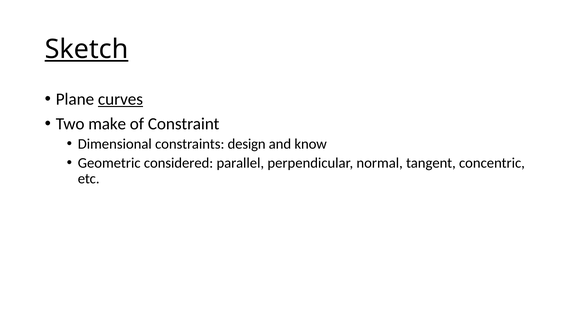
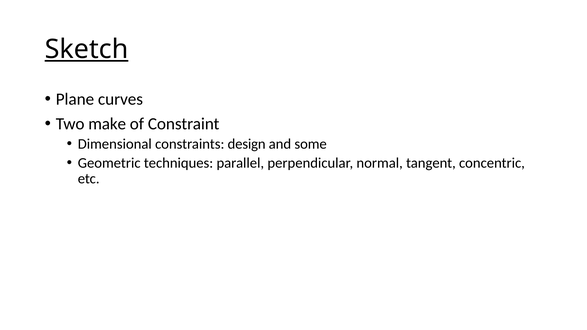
curves underline: present -> none (121, 99)
know: know -> some (311, 144)
considered: considered -> techniques (179, 163)
